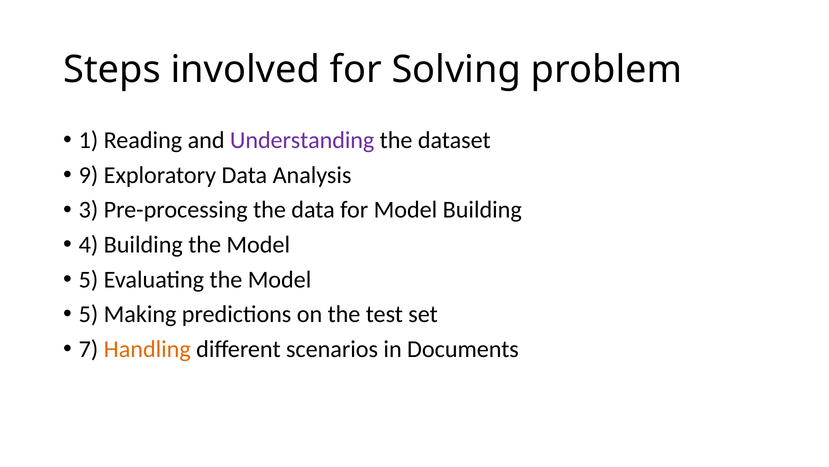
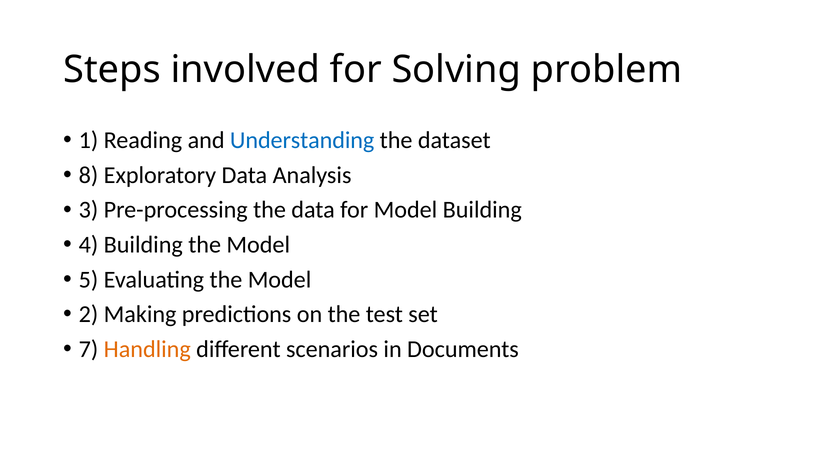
Understanding colour: purple -> blue (302, 140)
9: 9 -> 8 (89, 175)
5: 5 -> 2 (89, 314)
